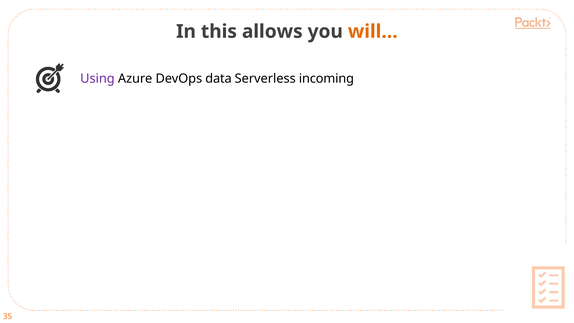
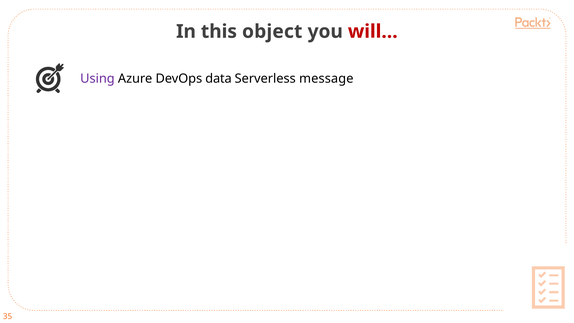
allows: allows -> object (272, 31)
will… colour: orange -> red (373, 31)
incoming: incoming -> message (326, 79)
